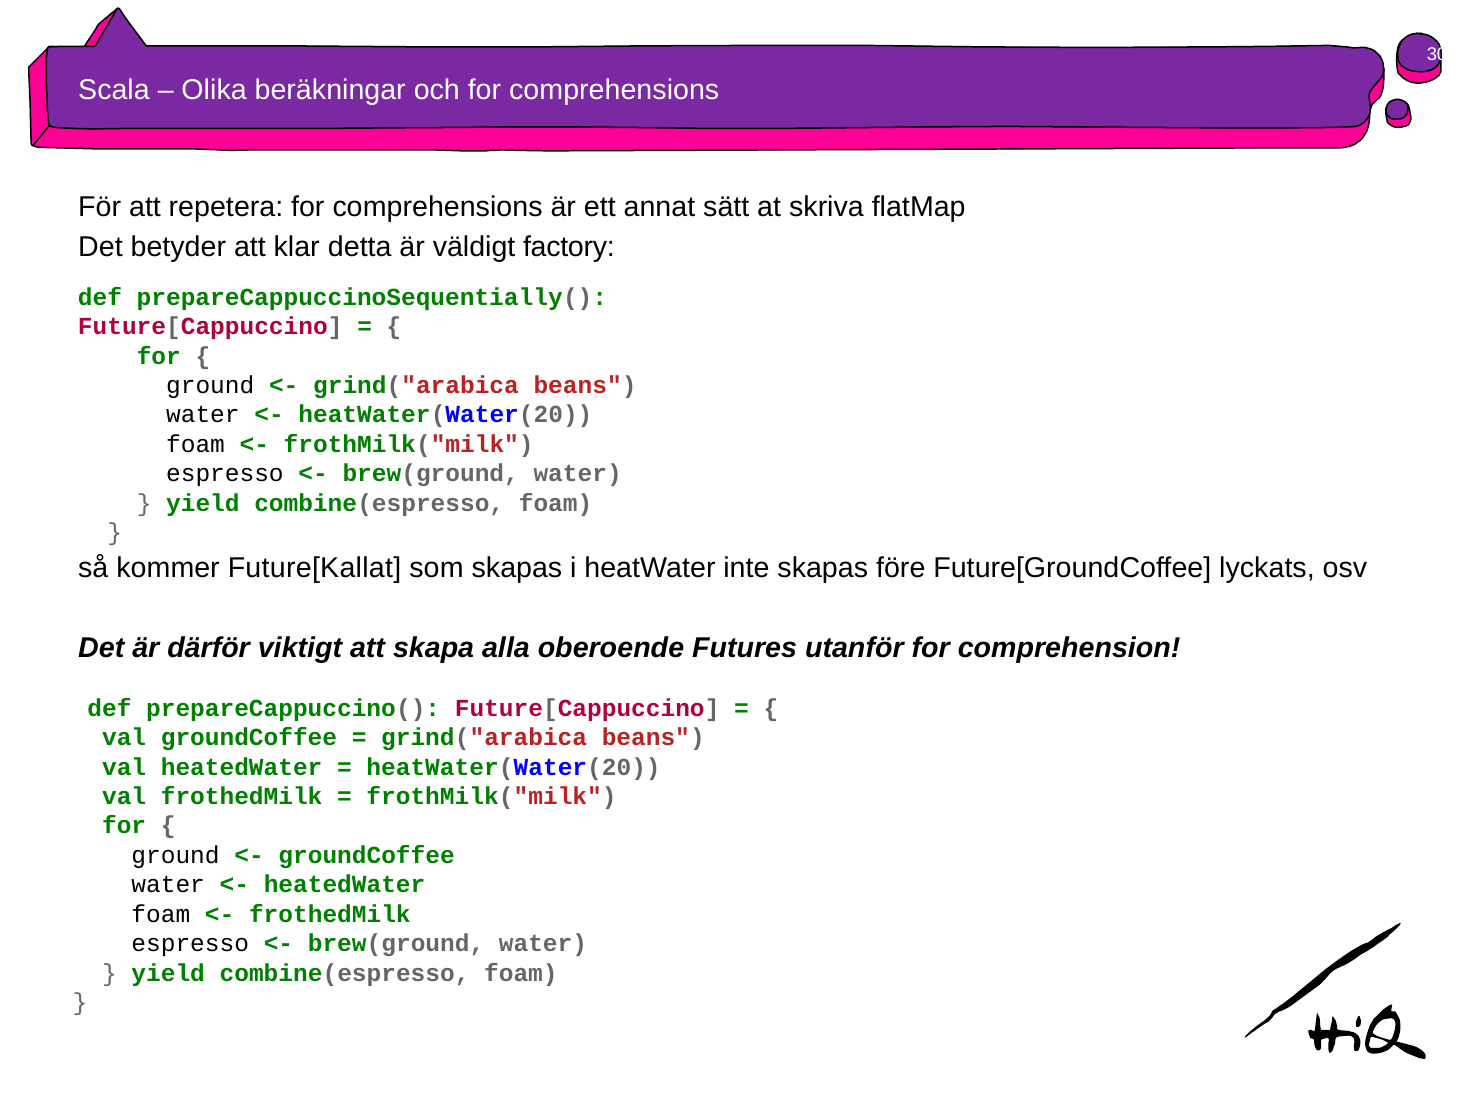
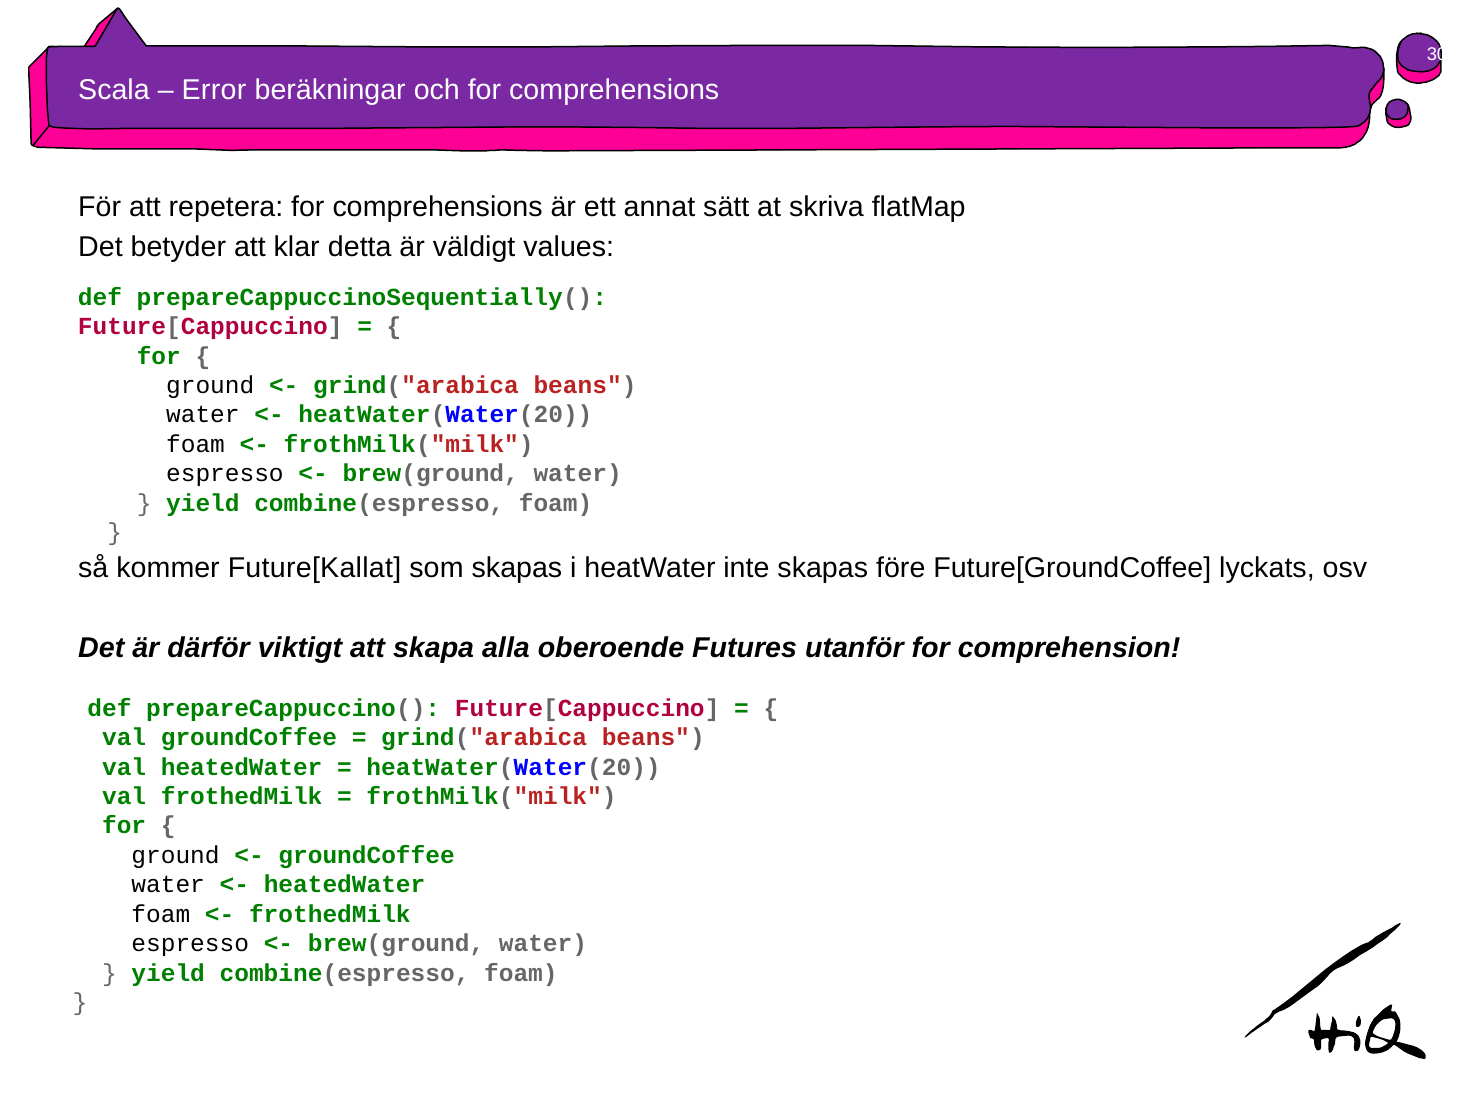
Olika: Olika -> Error (214, 90)
factory: factory -> values (569, 247)
